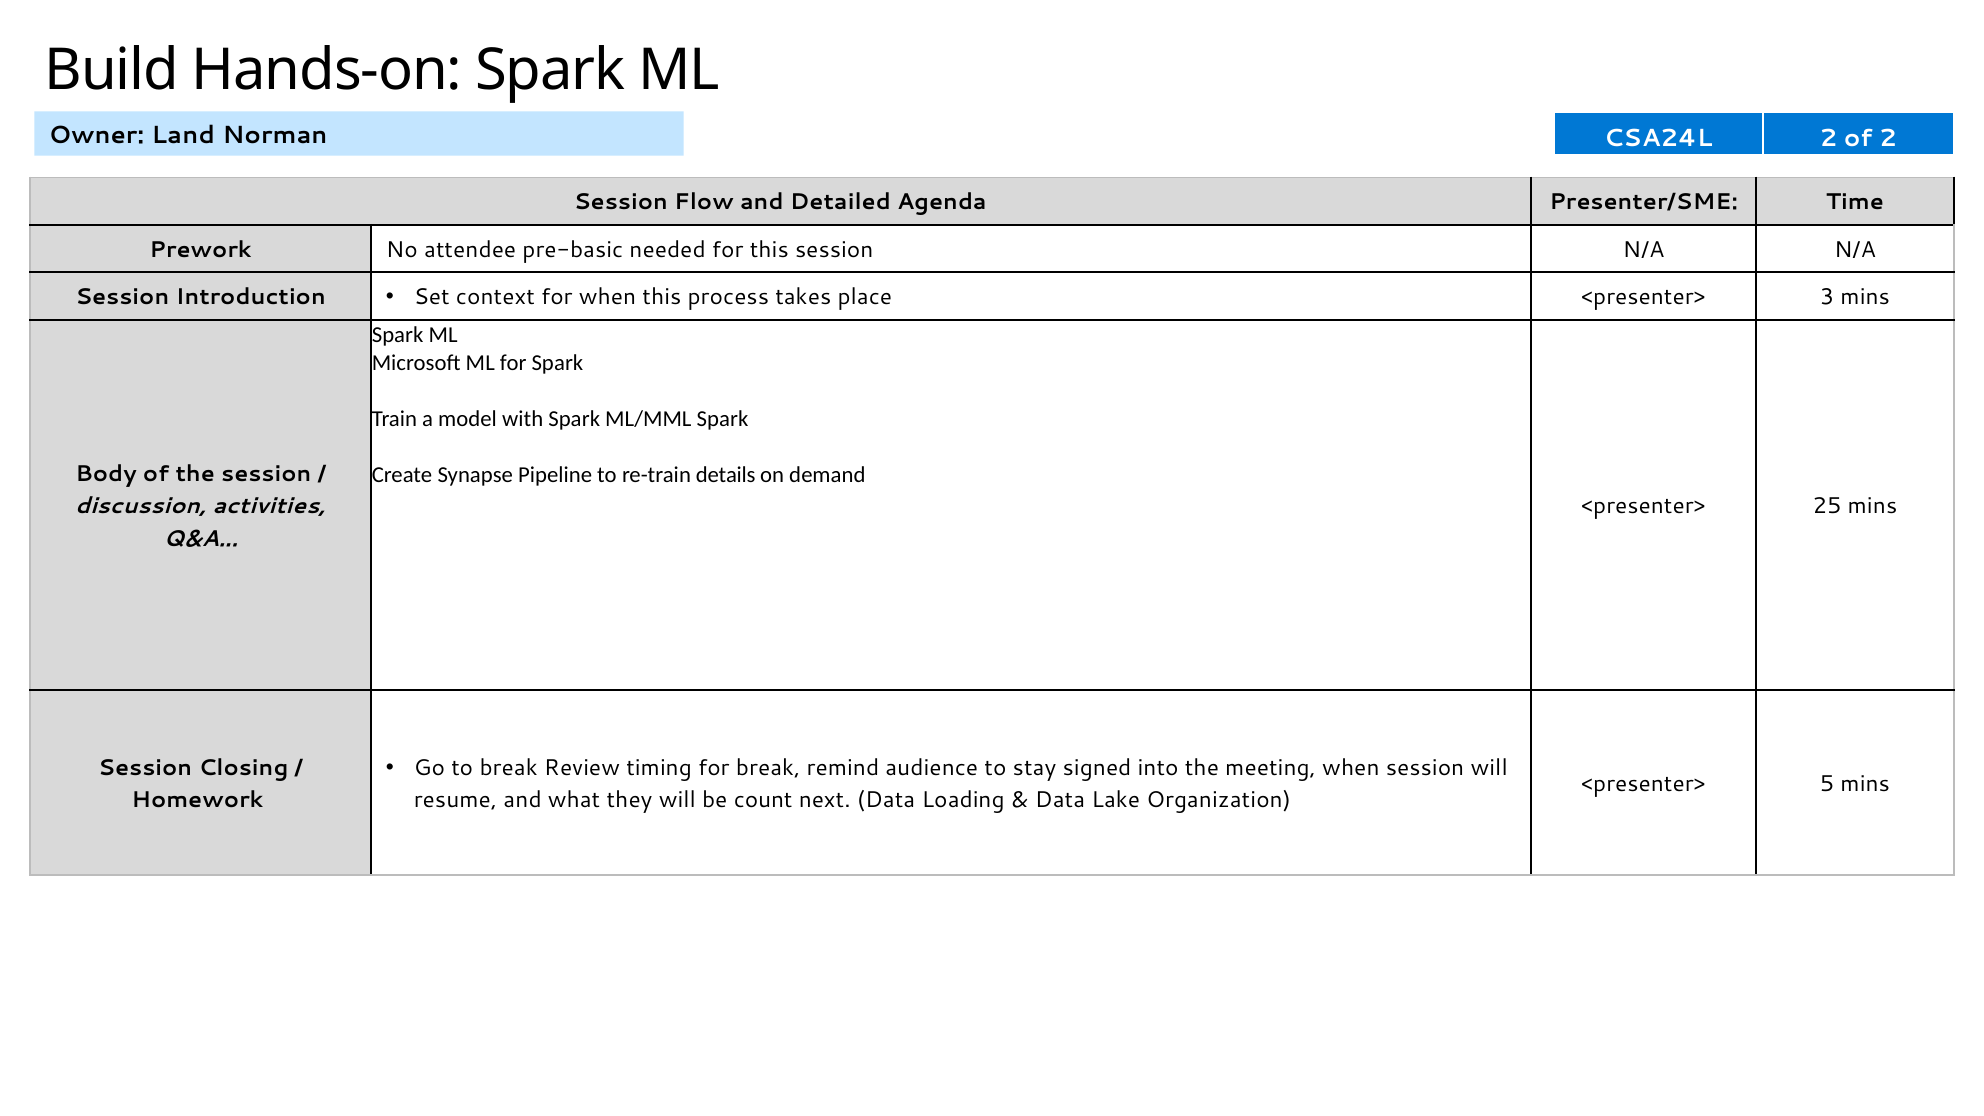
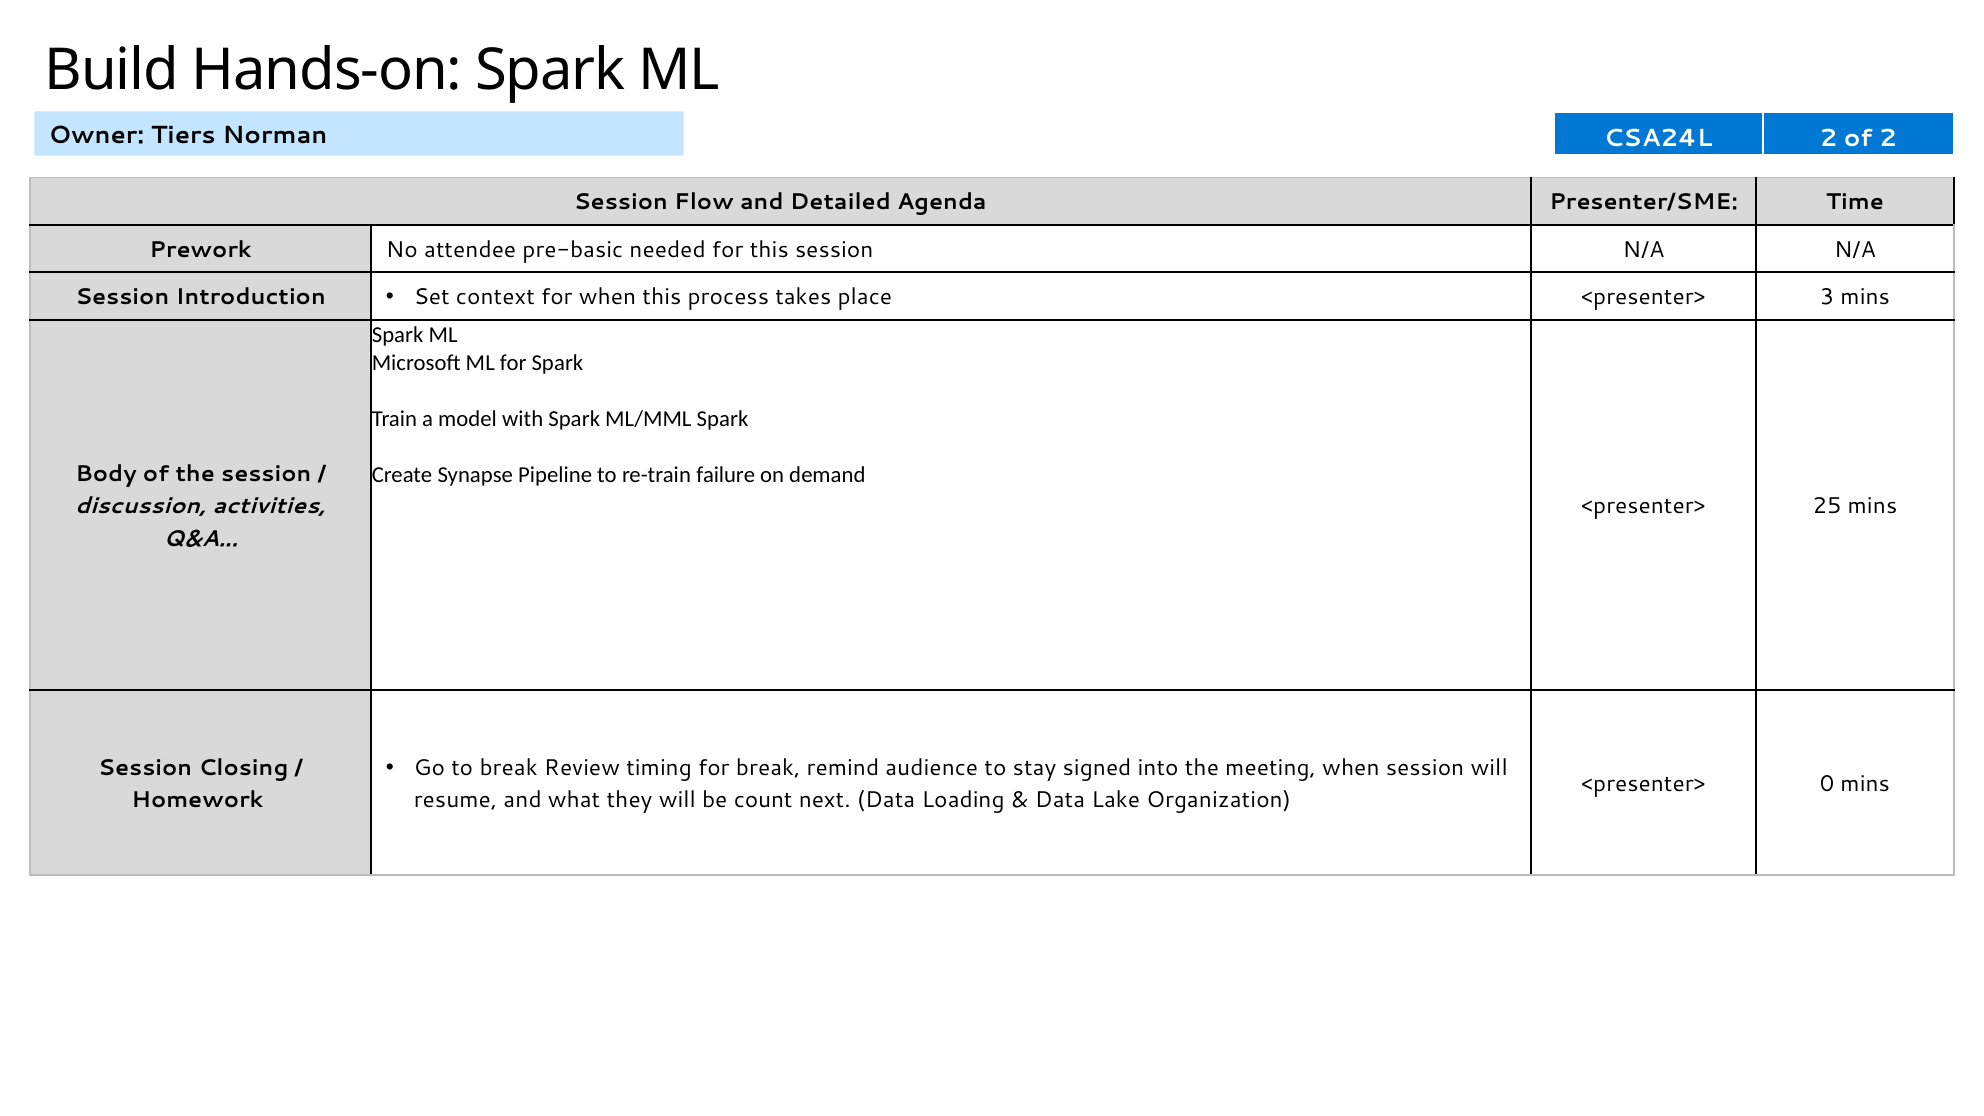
Land: Land -> Tiers (183, 135)
details: details -> failure (726, 475)
5: 5 -> 0 (1827, 784)
